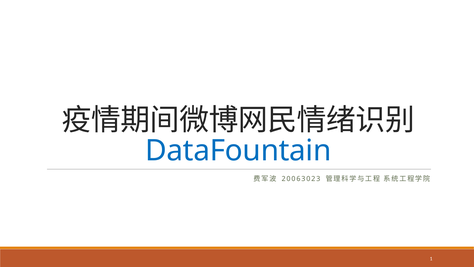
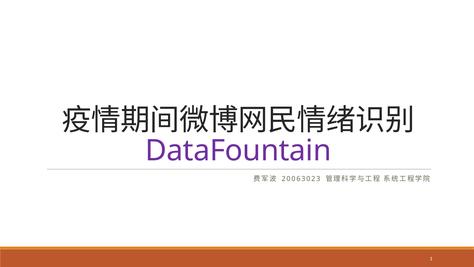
DataFountain colour: blue -> purple (238, 151)
